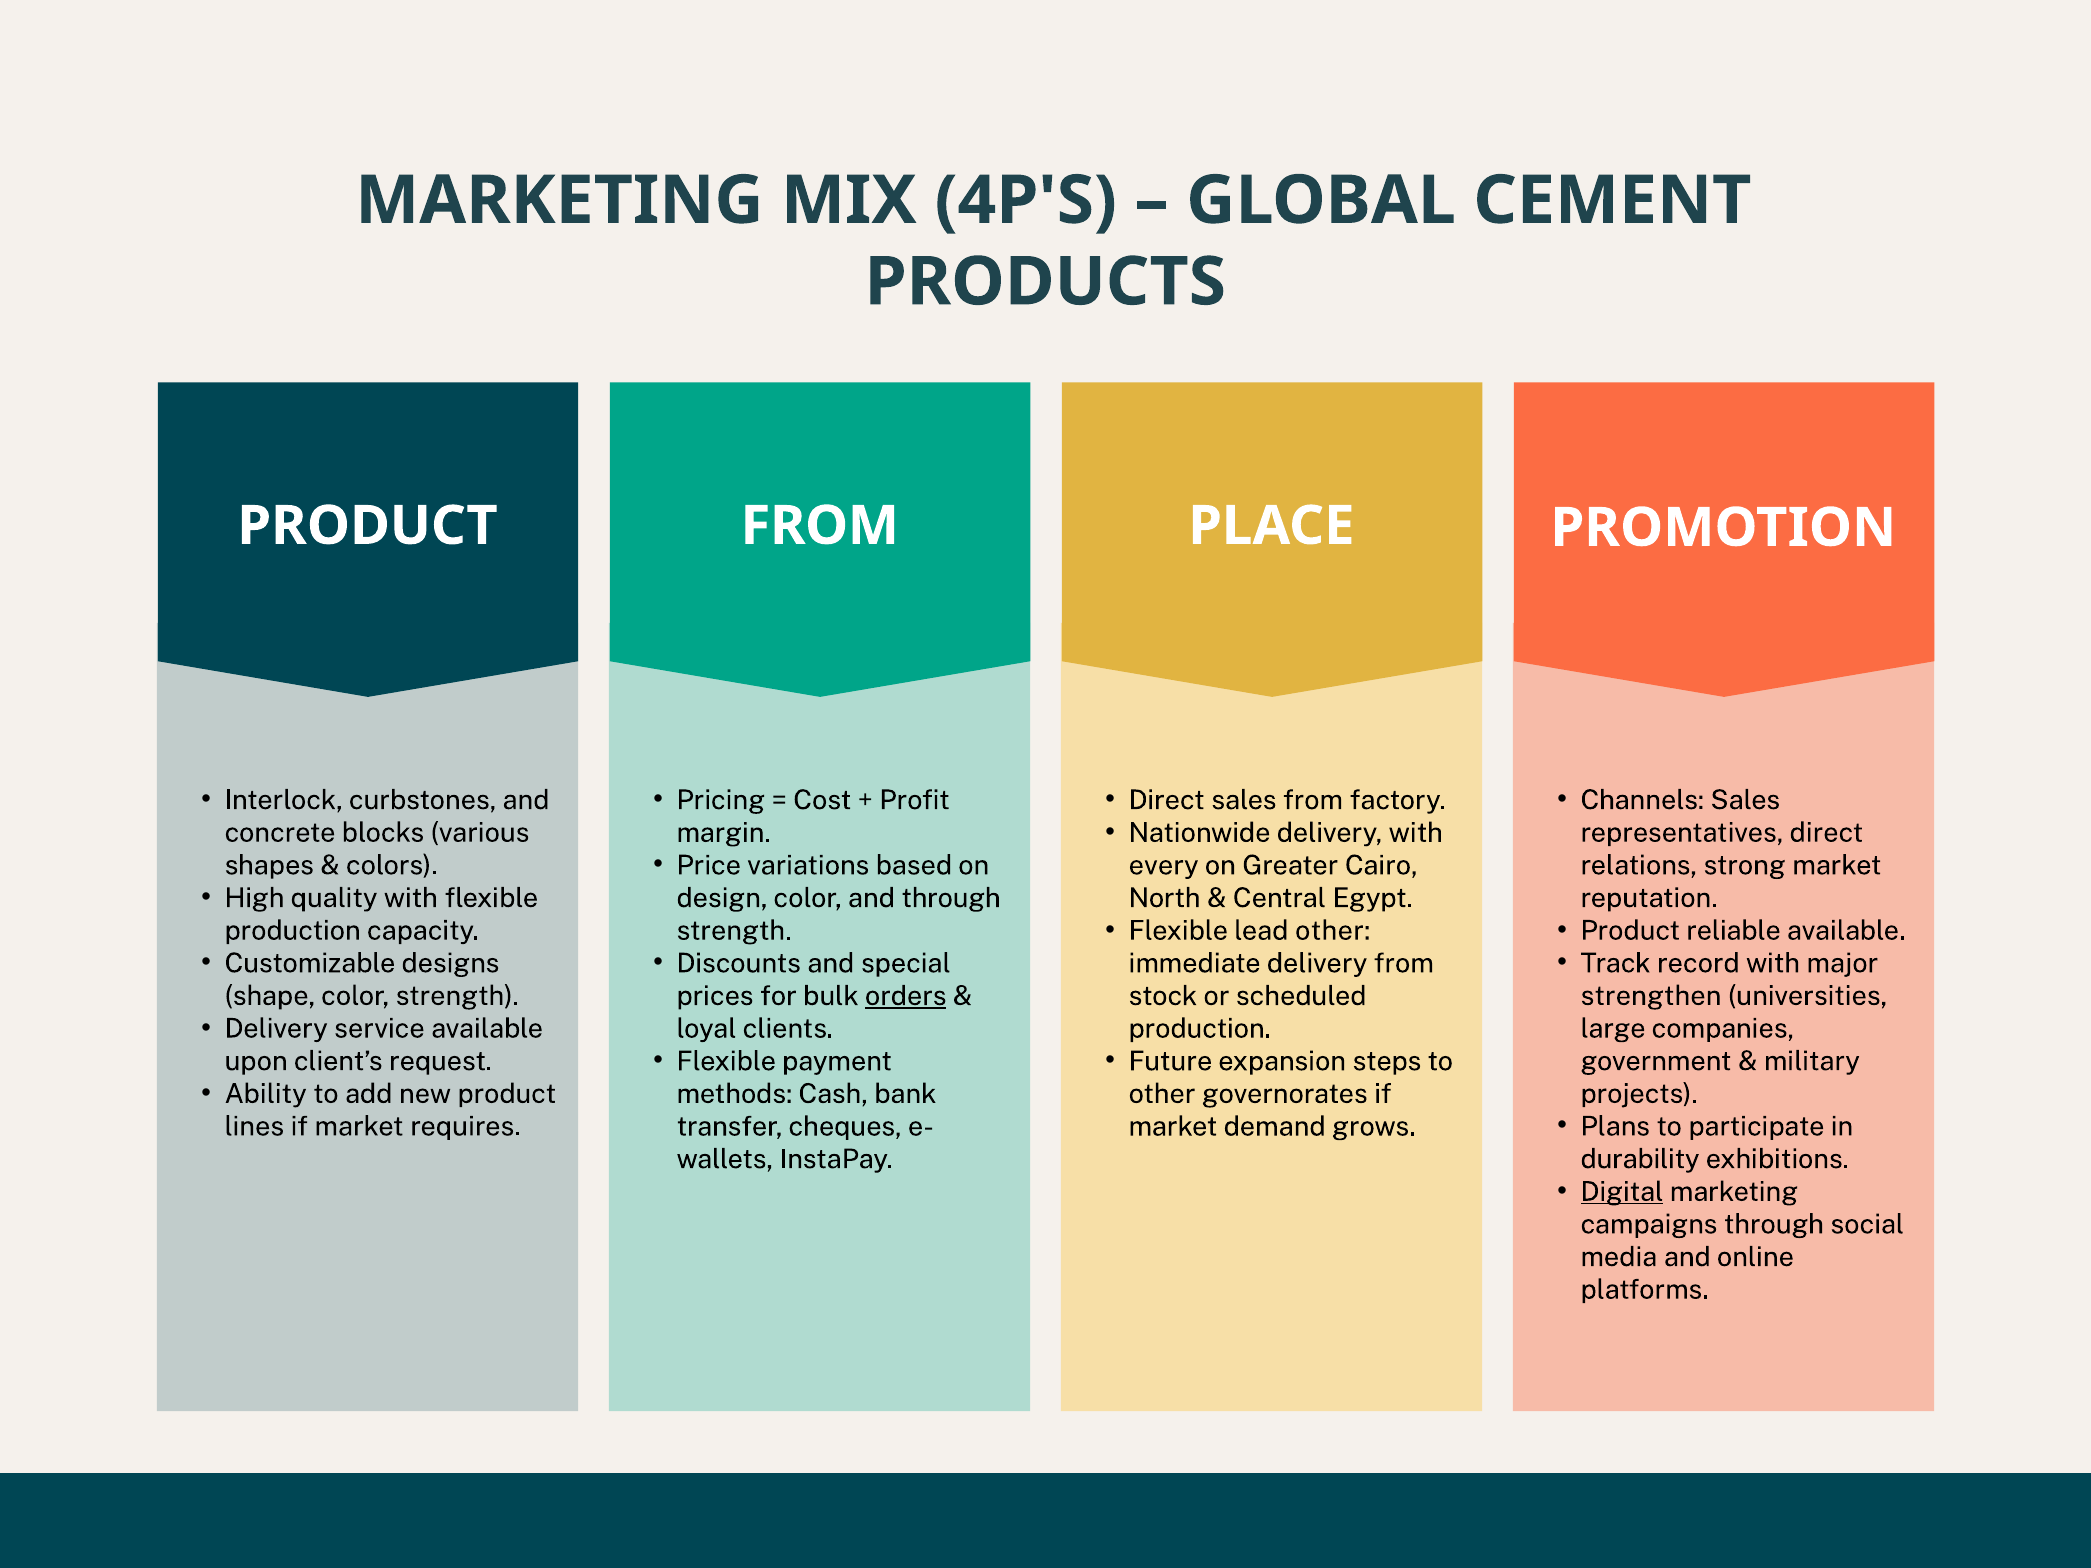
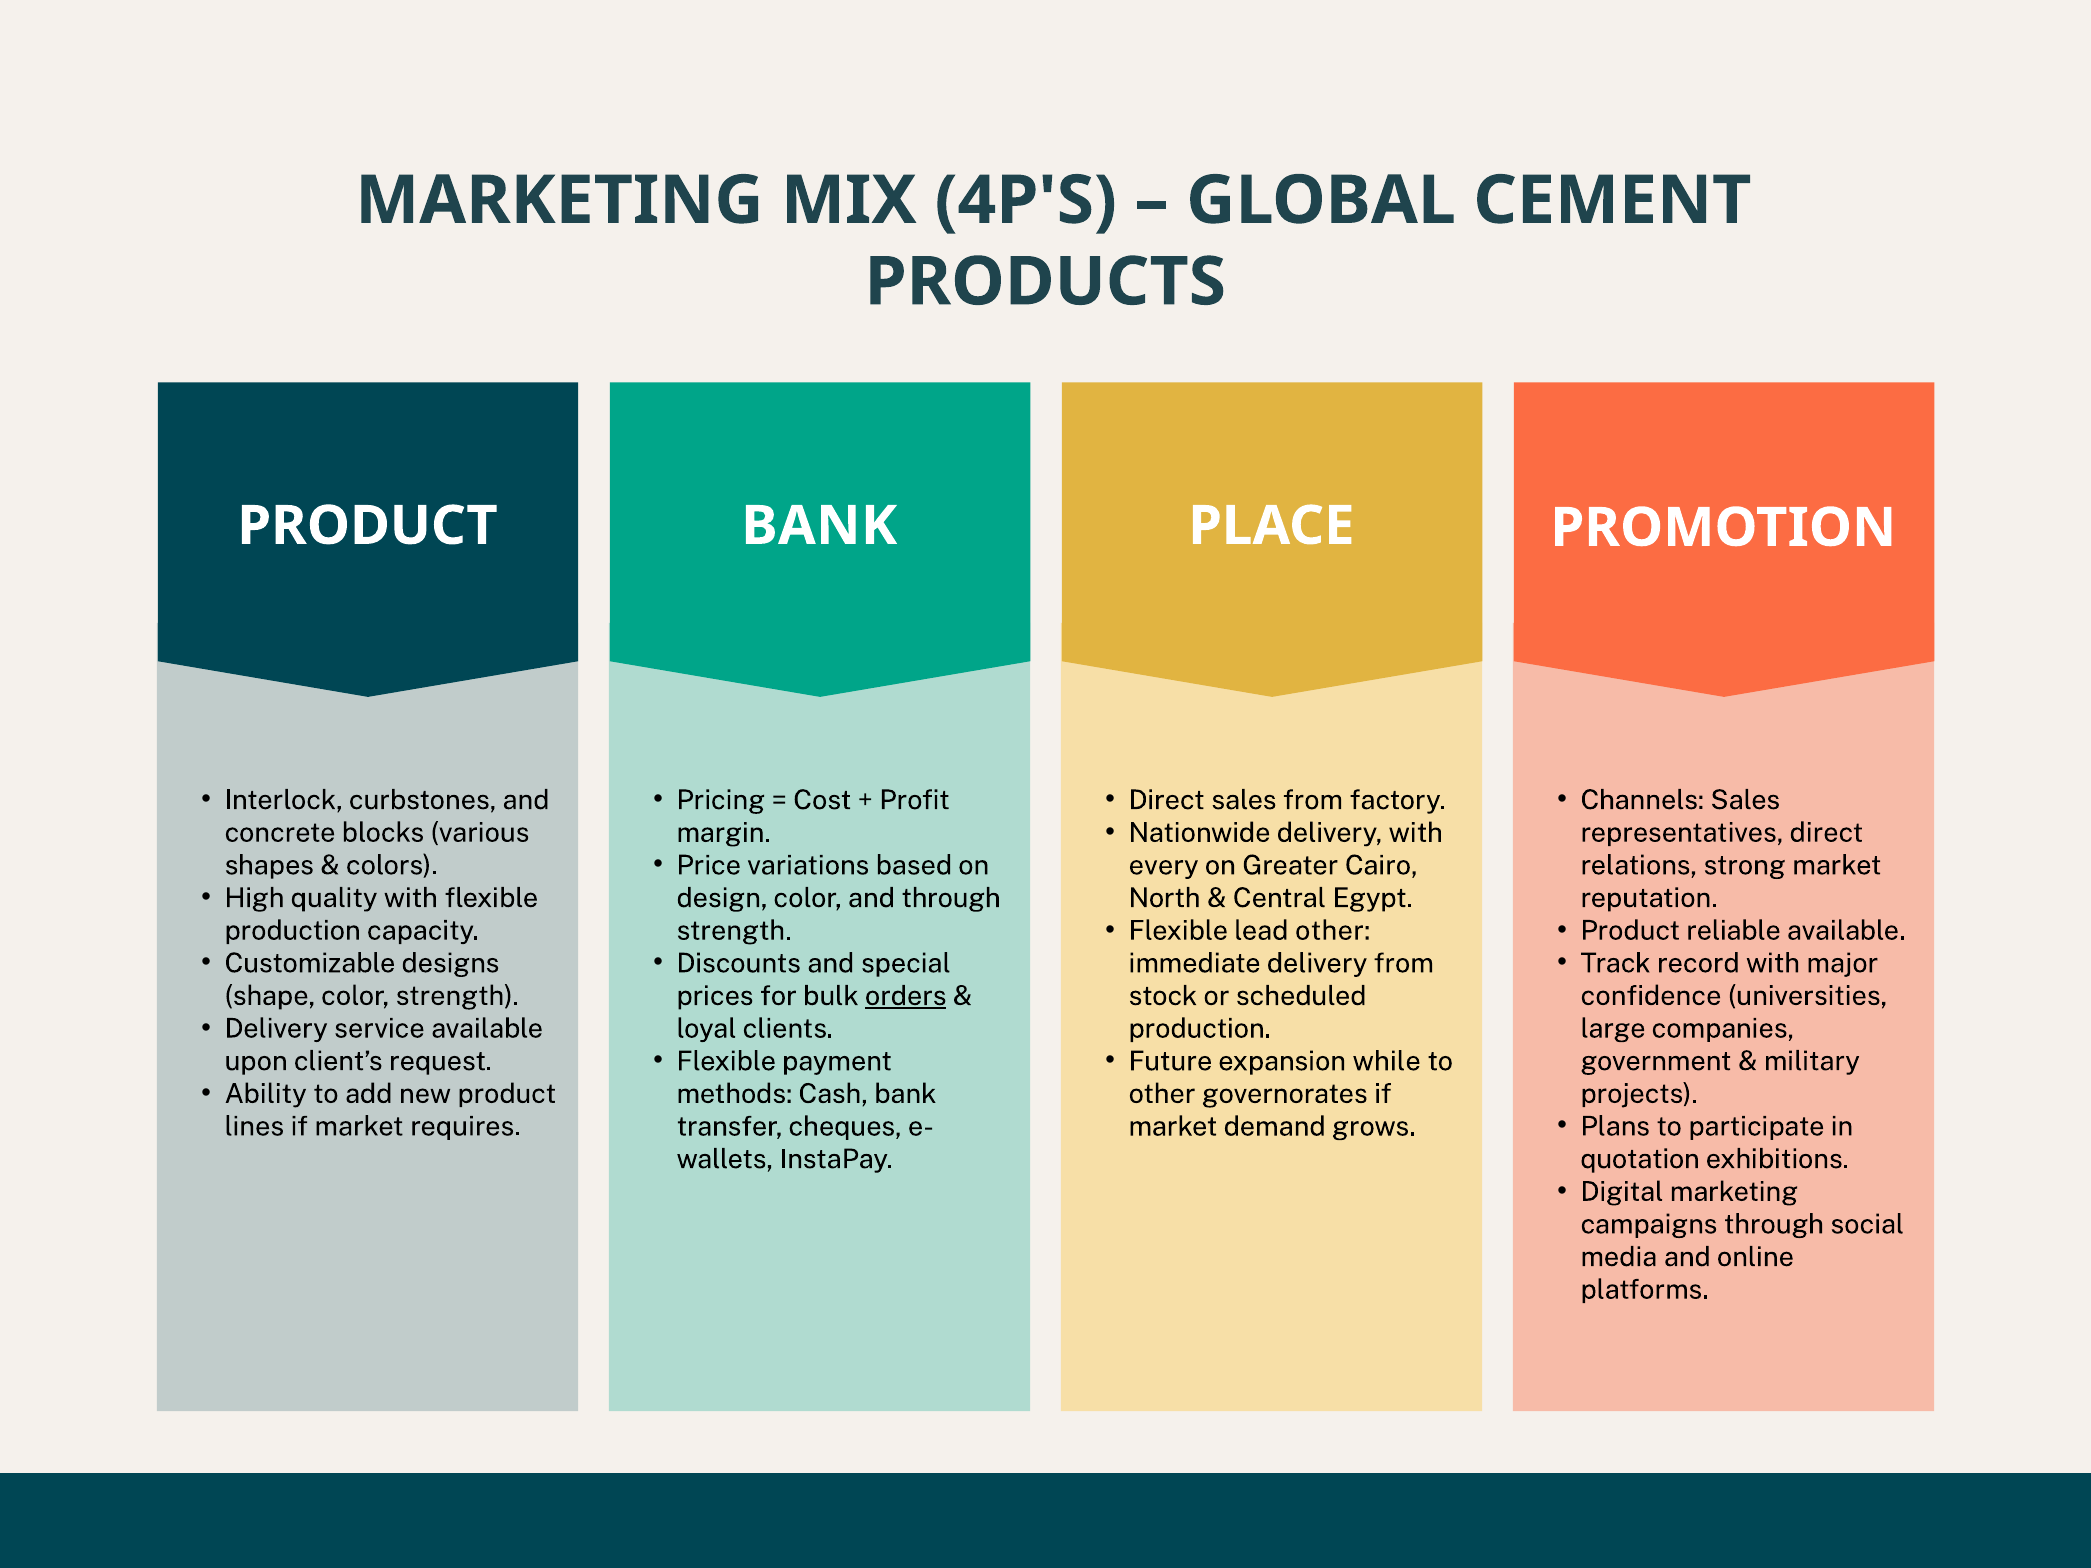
PRODUCT FROM: FROM -> BANK (819, 526)
strengthen: strengthen -> confidence (1651, 996)
steps: steps -> while (1387, 1061)
durability: durability -> quotation (1640, 1159)
Digital underline: present -> none (1622, 1192)
